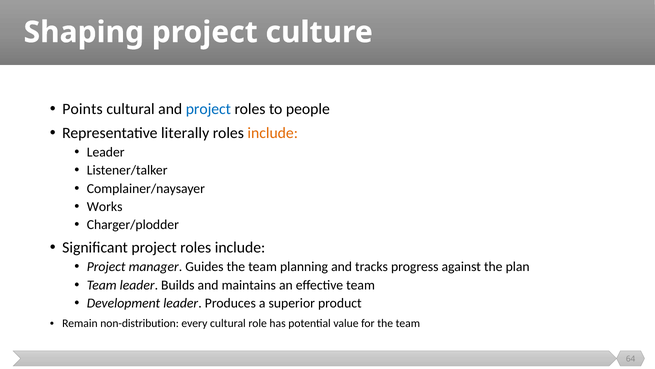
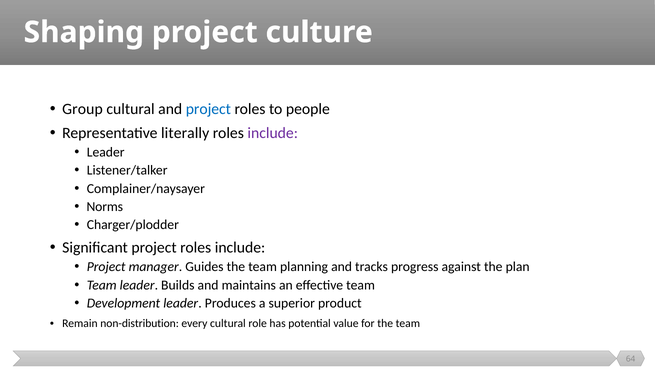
Points: Points -> Group (83, 109)
include colour: orange -> purple (273, 133)
Works: Works -> Norms (105, 206)
